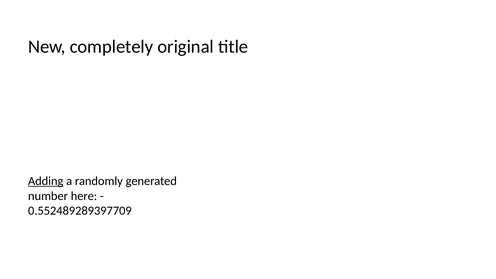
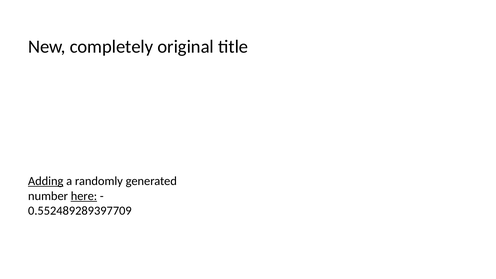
here underline: none -> present (84, 196)
